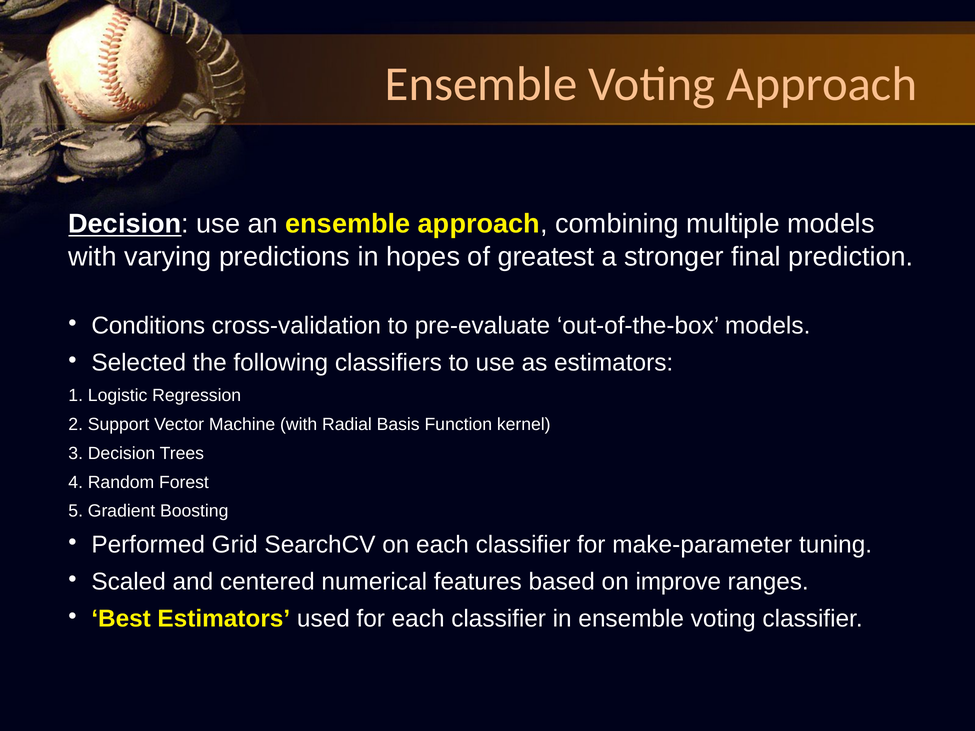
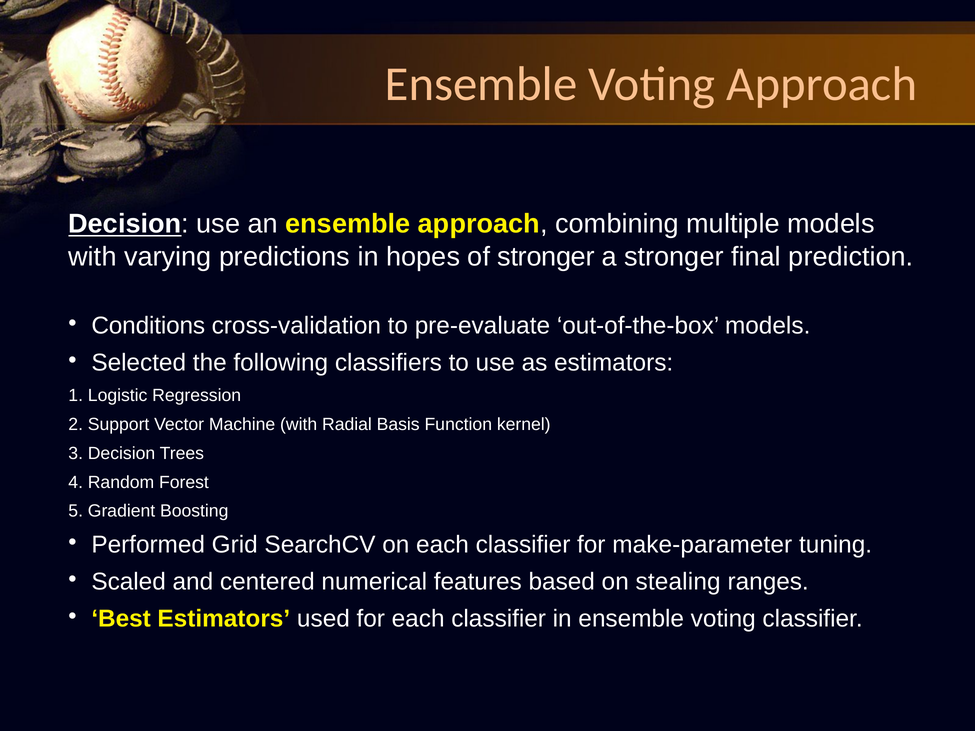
of greatest: greatest -> stronger (546, 257)
improve: improve -> stealing (678, 582)
